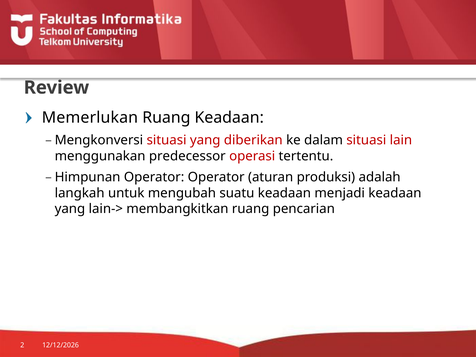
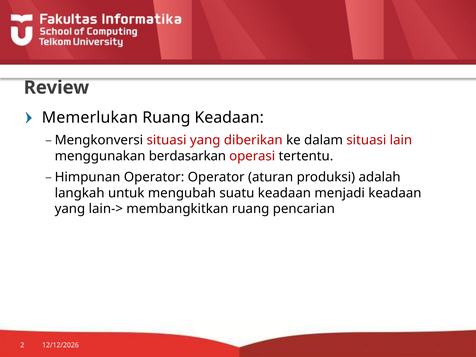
predecessor: predecessor -> berdasarkan (187, 156)
